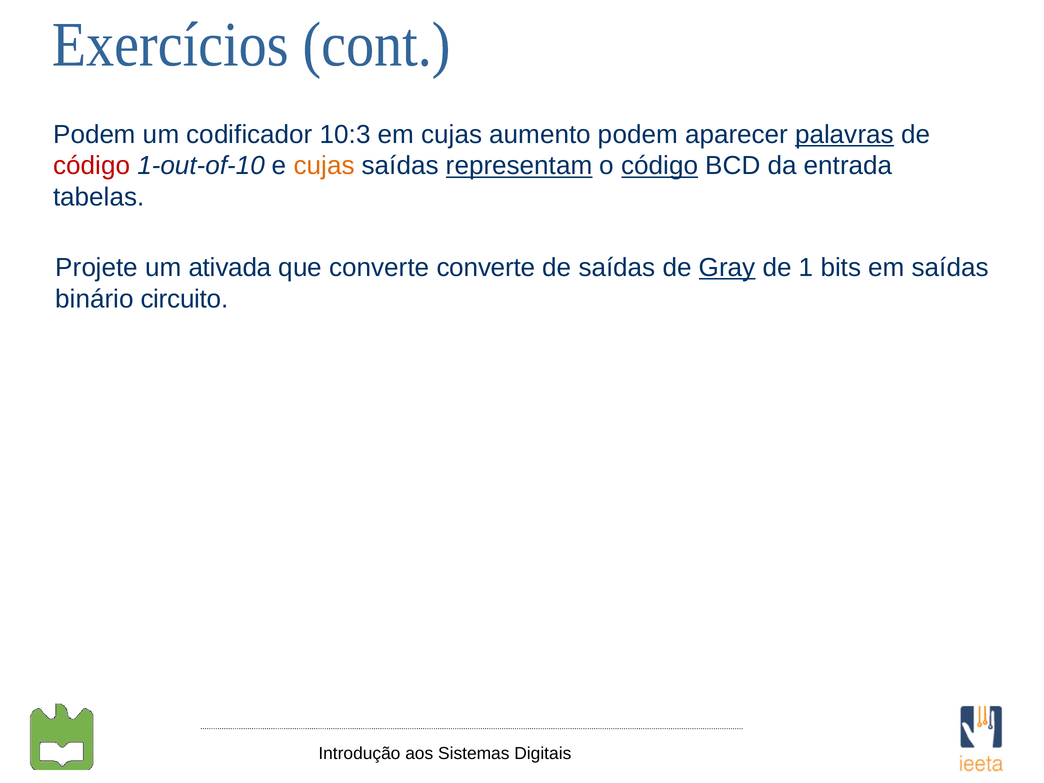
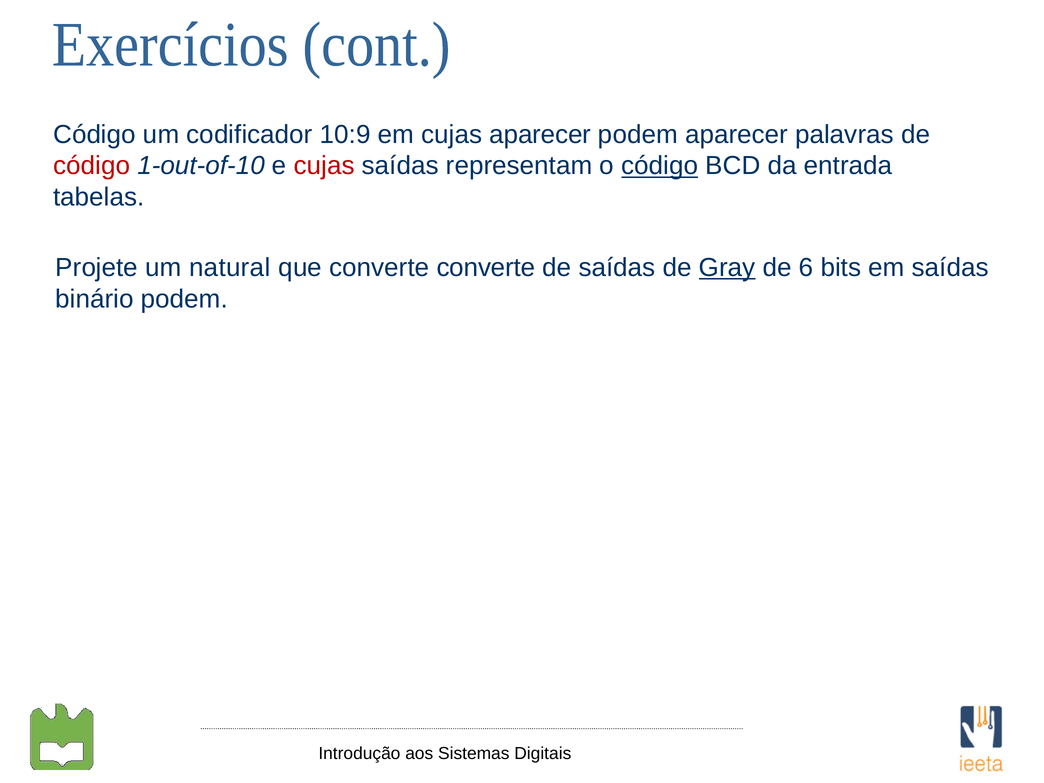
Podem: Podem -> Código (94, 135)
10:3: 10:3 -> 10:9 (345, 135)
cujas aumento: aumento -> aparecer (540, 135)
palavras underline: present -> none (844, 135)
cujas colour: orange -> red (324, 166)
representam underline: present -> none (519, 166)
ativada: ativada -> natural (230, 268)
1: 1 -> 6 (806, 268)
binário circuito: circuito -> podem (184, 299)
